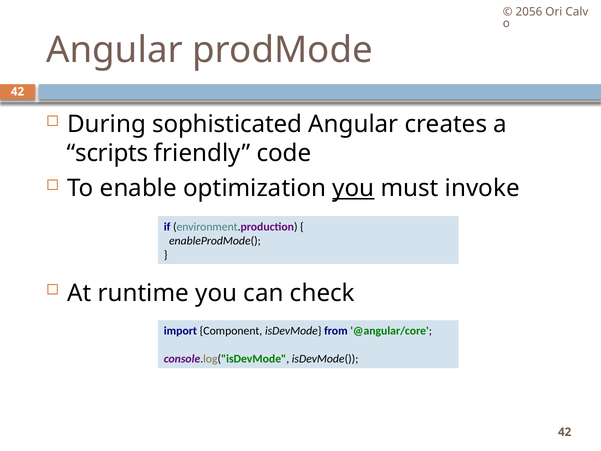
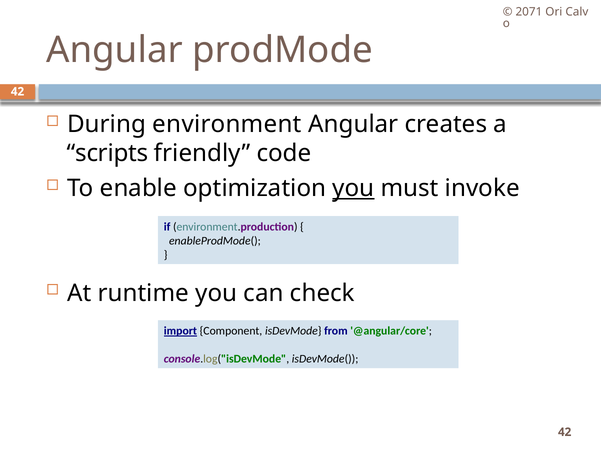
2056: 2056 -> 2071 (529, 12)
sophisticated: sophisticated -> environment (227, 124)
import underline: none -> present (180, 331)
